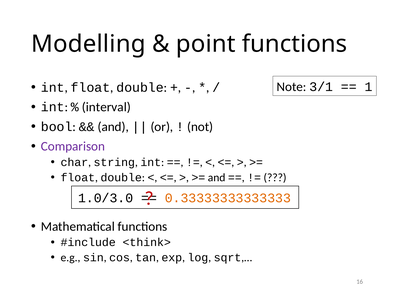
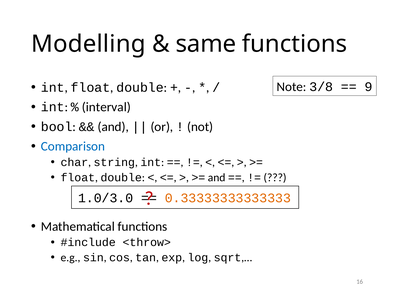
point: point -> same (206, 44)
3/1: 3/1 -> 3/8 (321, 87)
1: 1 -> 9 (369, 87)
Comparison colour: purple -> blue (73, 147)
<think>: <think> -> <throw> (147, 243)
